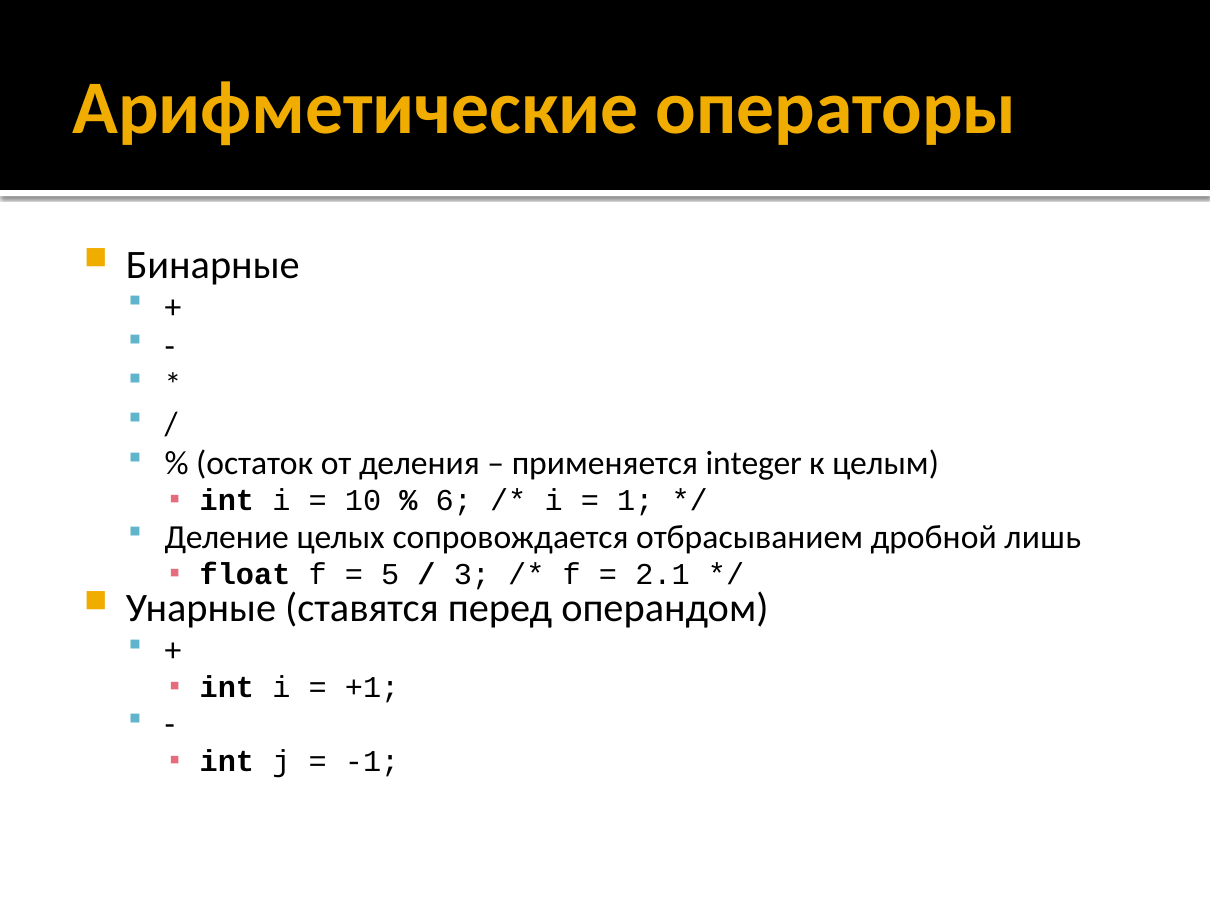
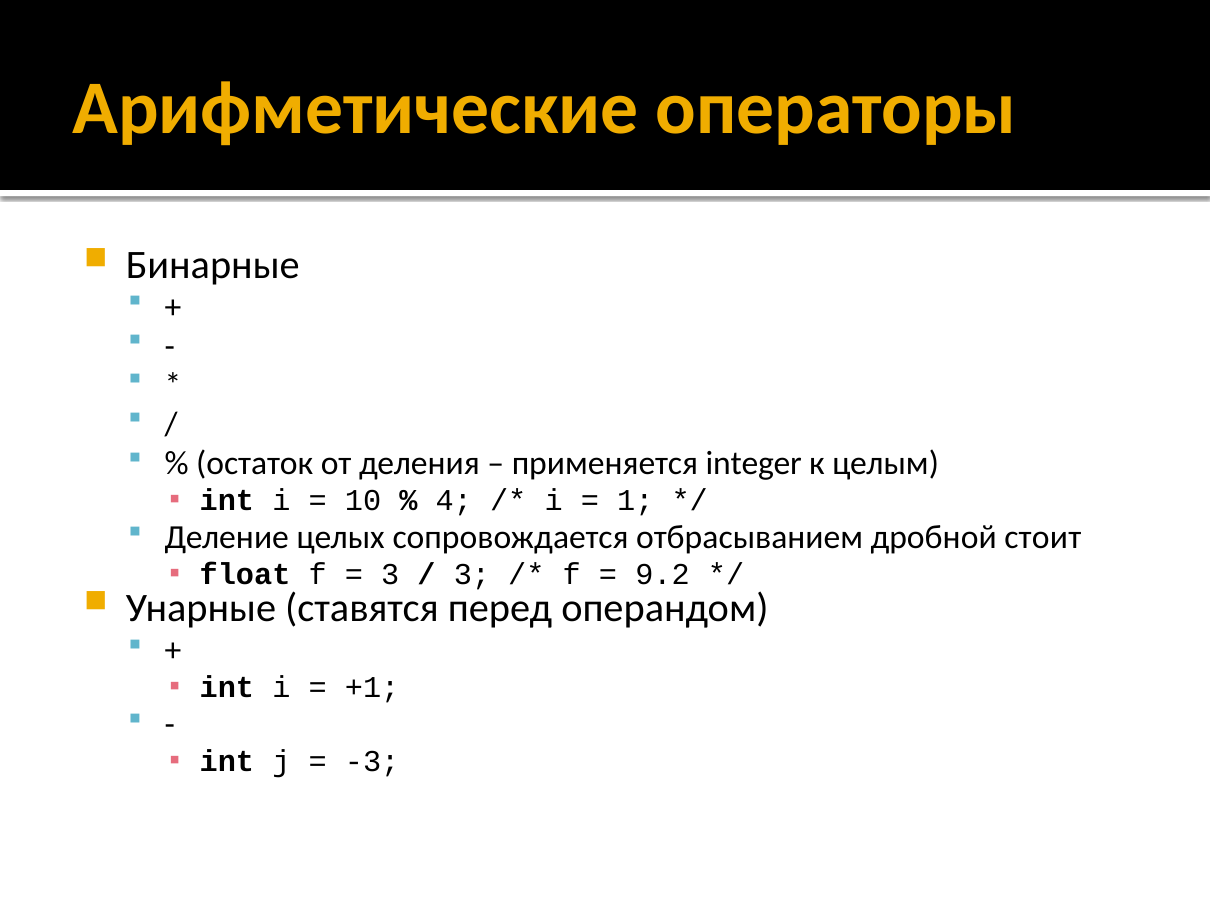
6: 6 -> 4 (454, 500)
лишь: лишь -> стоит (1043, 537)
5: 5 -> 3 (390, 574)
2.1: 2.1 -> 9.2 (662, 574)
-1: -1 -> -3 (372, 761)
